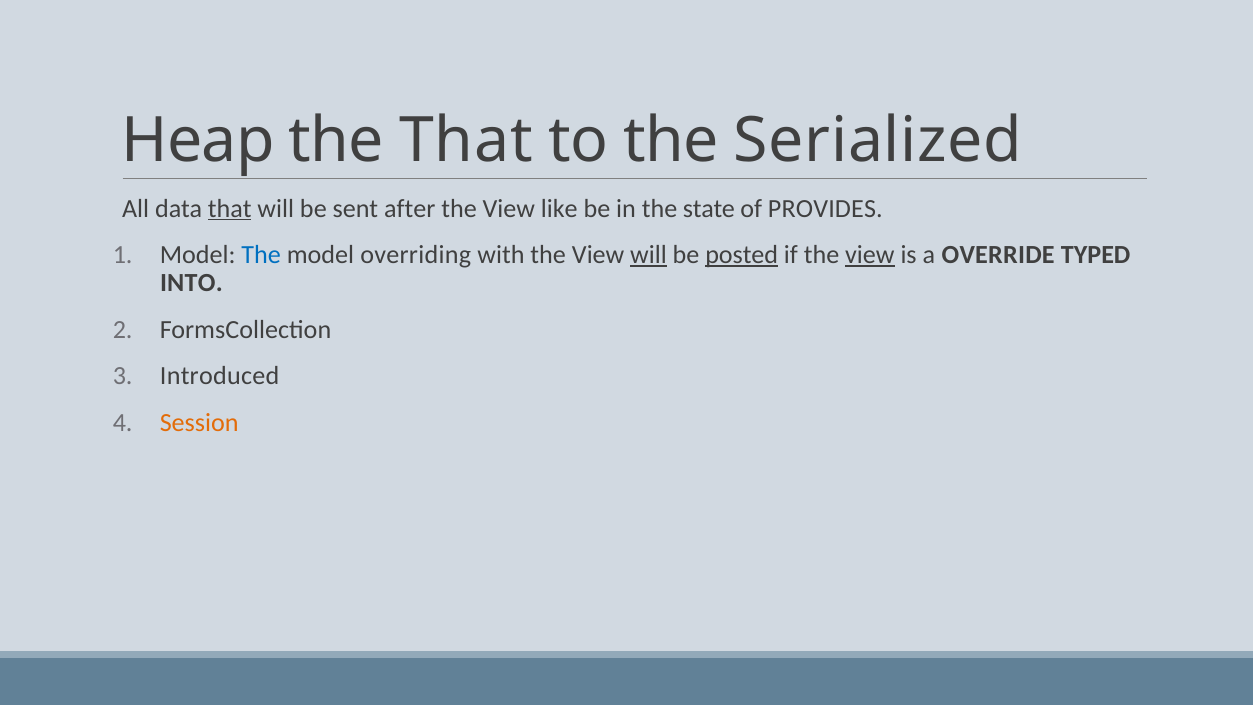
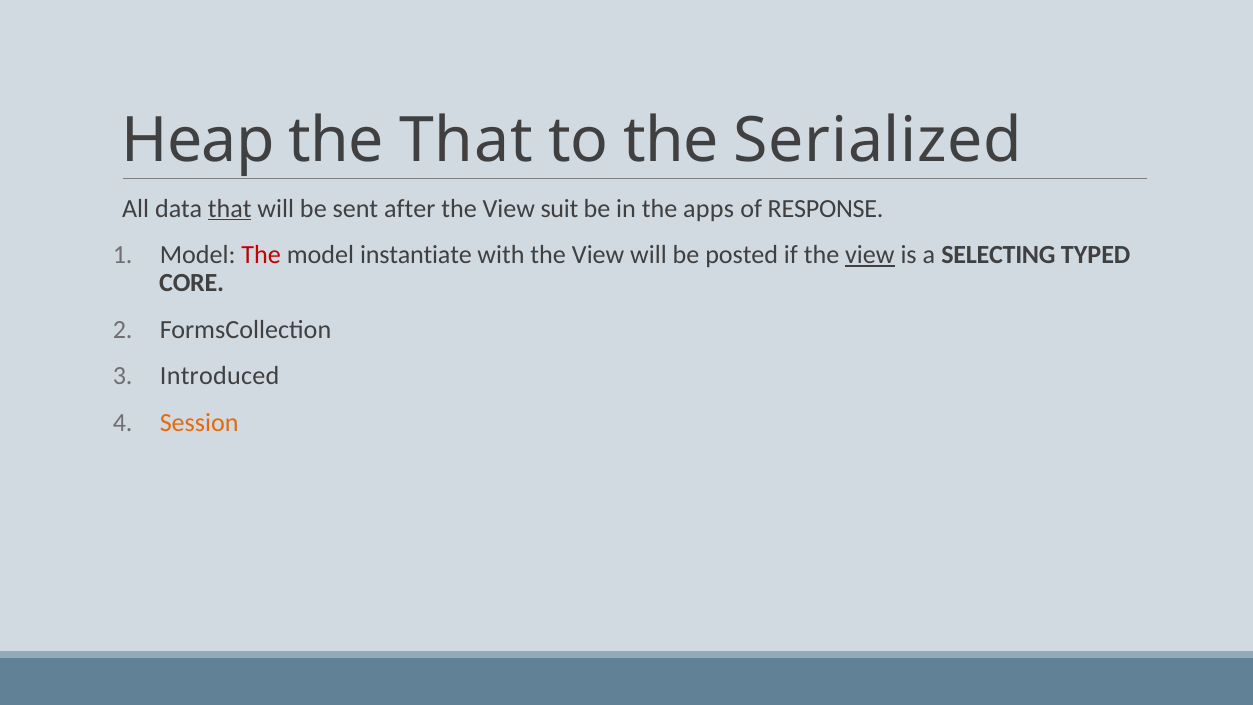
like: like -> suit (559, 208)
state: state -> apps (709, 208)
PROVIDES: PROVIDES -> RESPONSE (826, 208)
The colour: blue -> red (261, 255)
overriding: overriding -> instantiate (416, 255)
will underline: present -> none (648, 255)
posted underline: present -> none (742, 255)
OVERRIDE: OVERRIDE -> SELECTING (998, 255)
INTO: INTO -> CORE (192, 283)
